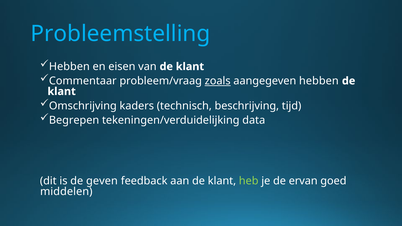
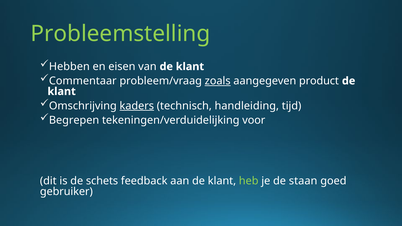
Probleemstelling colour: light blue -> light green (121, 34)
aangegeven hebben: hebben -> product (319, 81)
kaders underline: none -> present (137, 106)
beschrijving: beschrijving -> handleiding (247, 106)
data: data -> voor (254, 120)
geven: geven -> schets (102, 181)
ervan: ervan -> staan (303, 181)
middelen: middelen -> gebruiker (66, 192)
